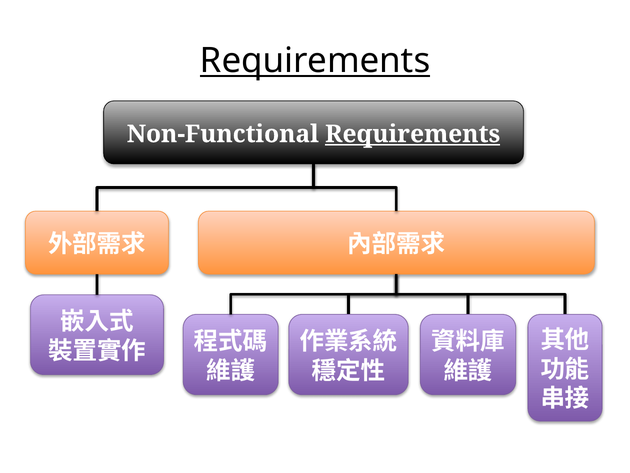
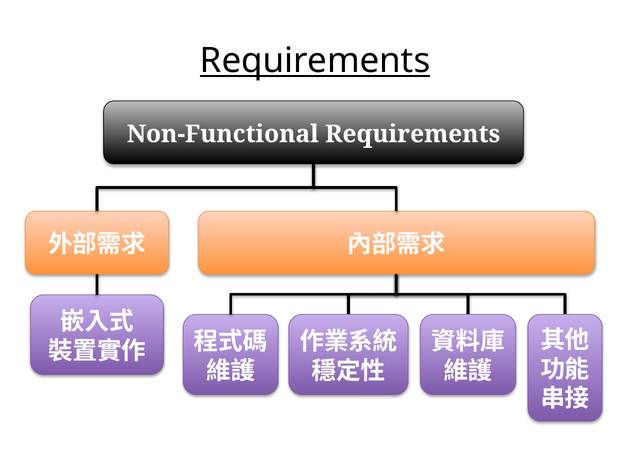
Requirements underline: present -> none (413, 134)
